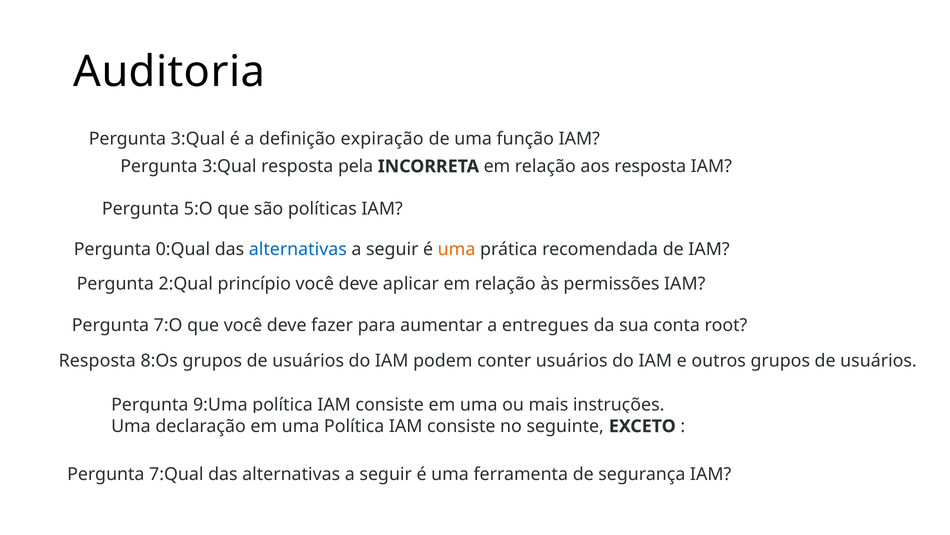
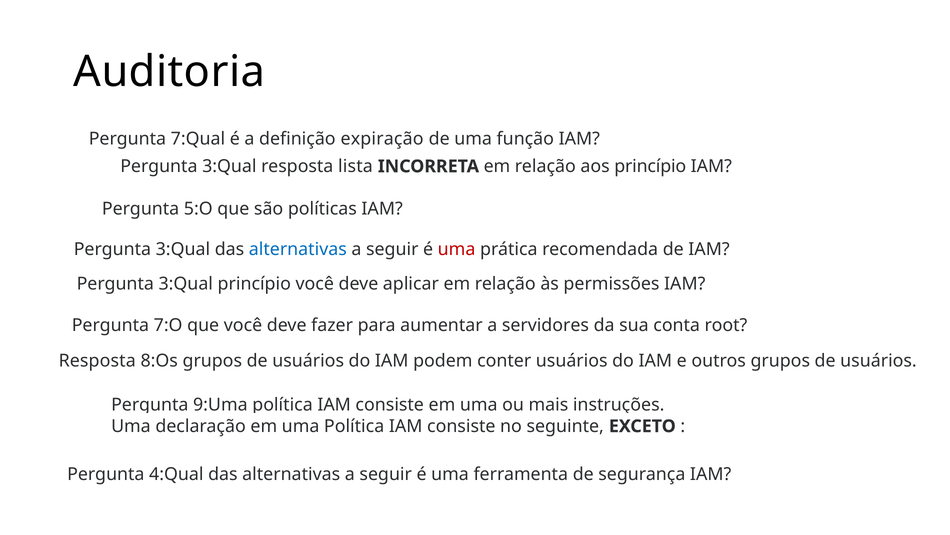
3:Qual: 3:Qual -> 7:Qual (198, 138)
pela: pela -> lista (355, 166)
aos resposta: resposta -> princípio (650, 166)
0:Qual: 0:Qual -> 3:Qual (183, 249)
uma colour: orange -> red (457, 249)
2:Qual: 2:Qual -> 3:Qual (186, 283)
entregues: entregues -> servidores (545, 325)
7:Qual: 7:Qual -> 4:Qual (176, 474)
